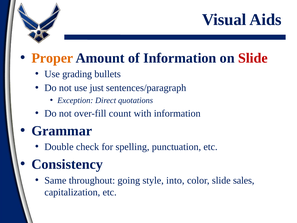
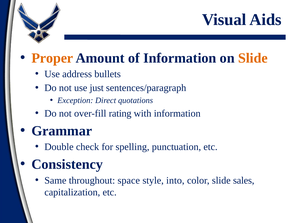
Slide colour: red -> orange (253, 58)
grading: grading -> address (77, 74)
count: count -> rating (120, 113)
going: going -> space (129, 180)
